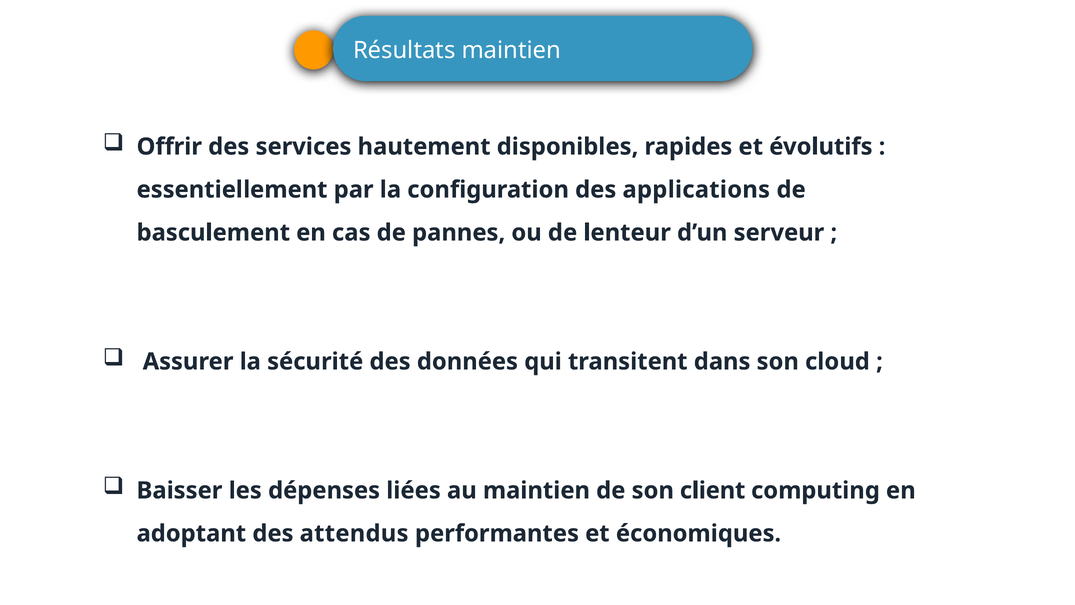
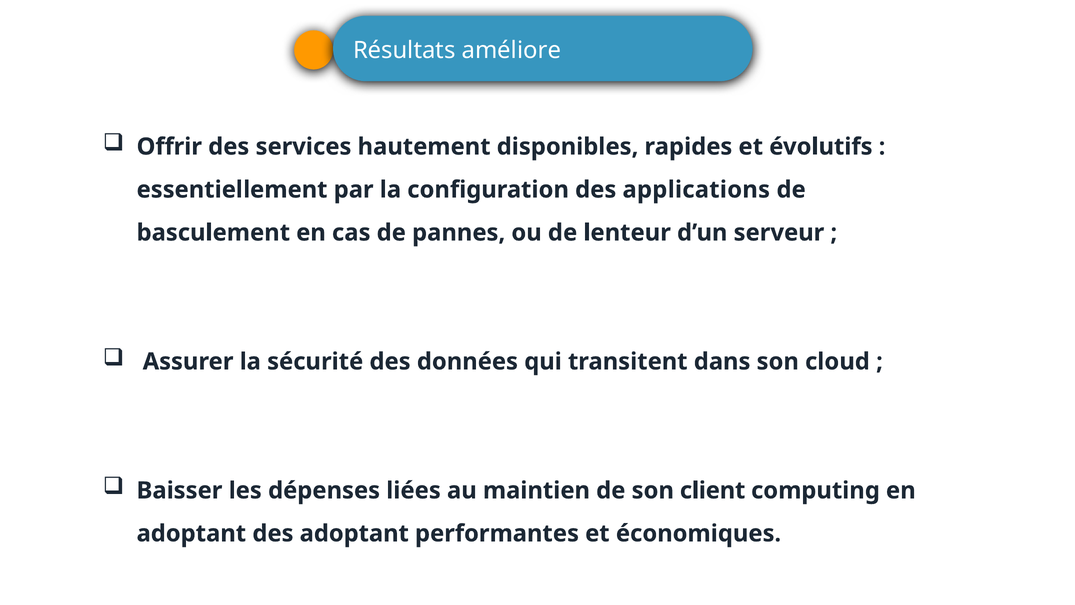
Résultats maintien: maintien -> améliore (511, 50)
des attendus: attendus -> adoptant (354, 533)
